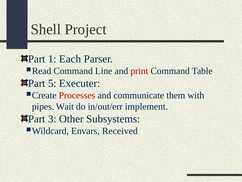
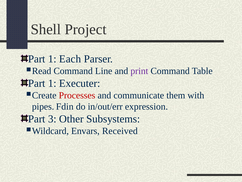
print colour: red -> purple (139, 71)
5: 5 -> 1 (52, 83)
Wait: Wait -> Fdin (65, 106)
implement: implement -> expression (146, 106)
